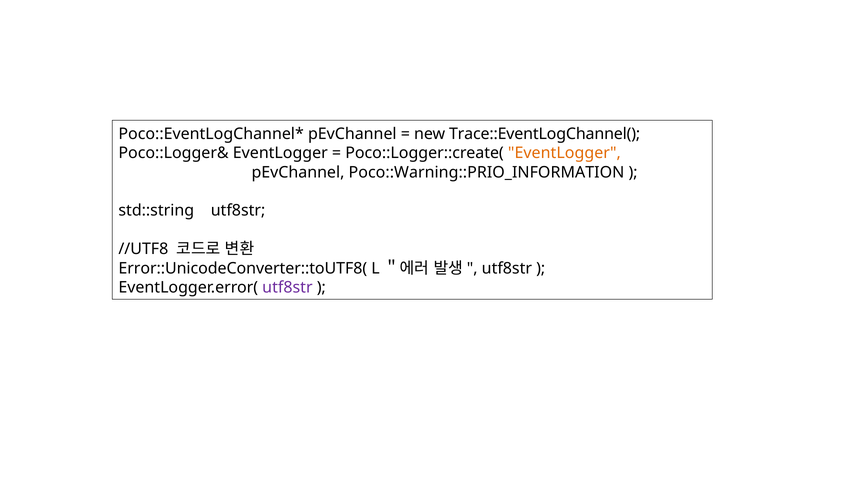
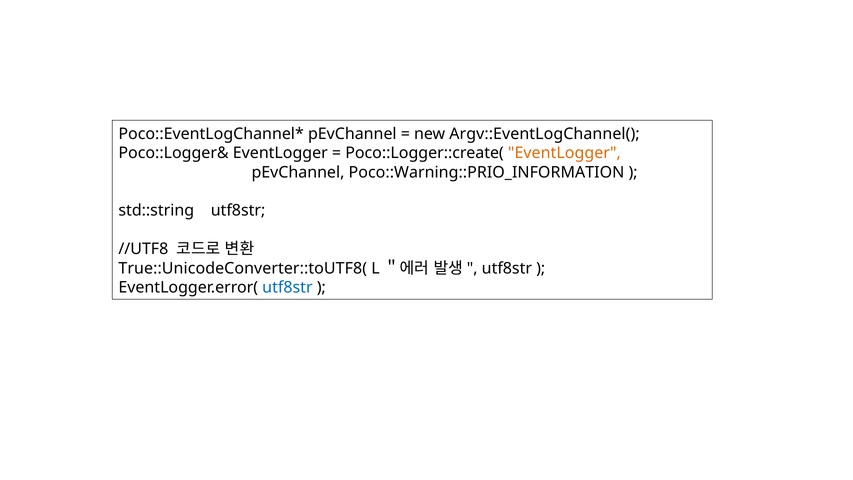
Trace::EventLogChannel(: Trace::EventLogChannel( -> Argv::EventLogChannel( (545, 134)
Error::UnicodeConverter::toUTF8(: Error::UnicodeConverter::toUTF8( -> True::UnicodeConverter::toUTF8( (243, 268)
utf8str colour: purple -> blue (287, 287)
